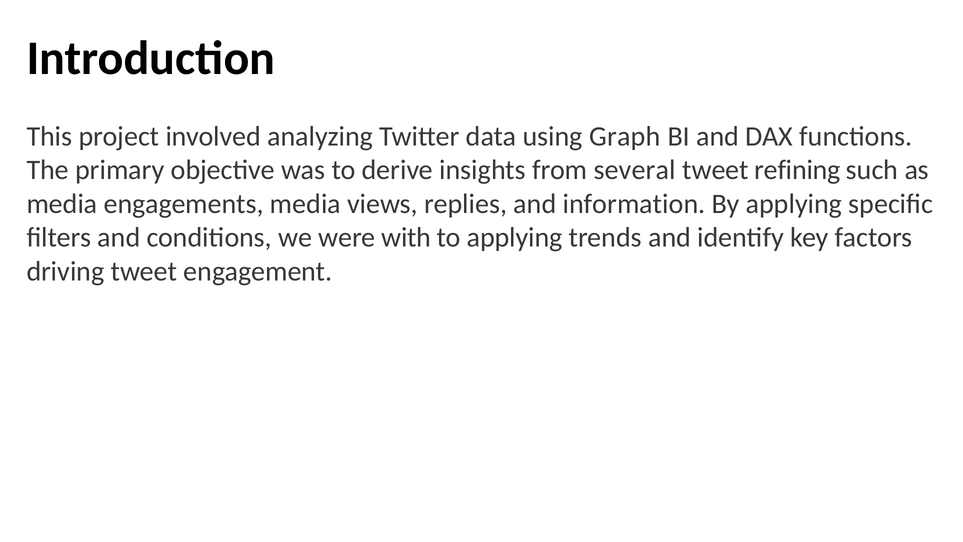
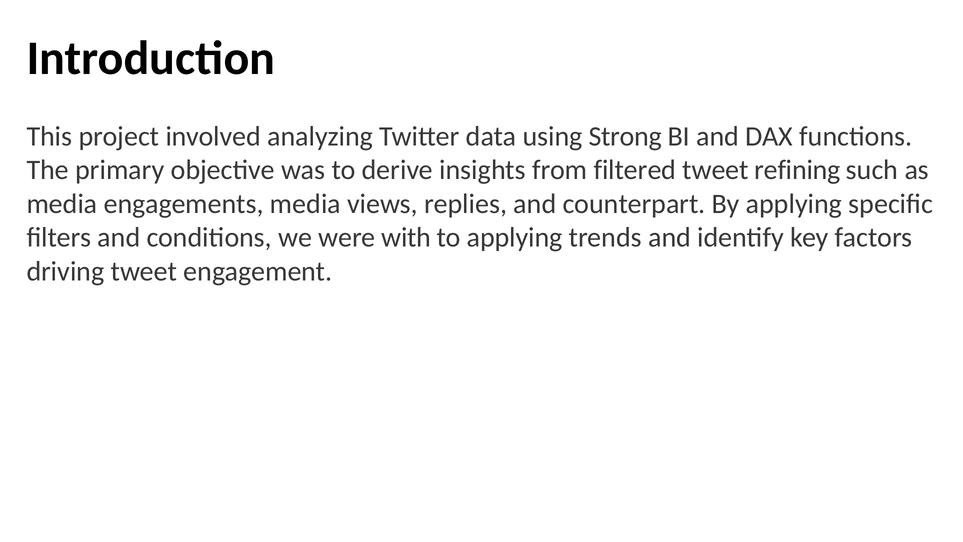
Graph: Graph -> Strong (625, 136)
several: several -> filtered (635, 170)
information: information -> counterpart (634, 204)
